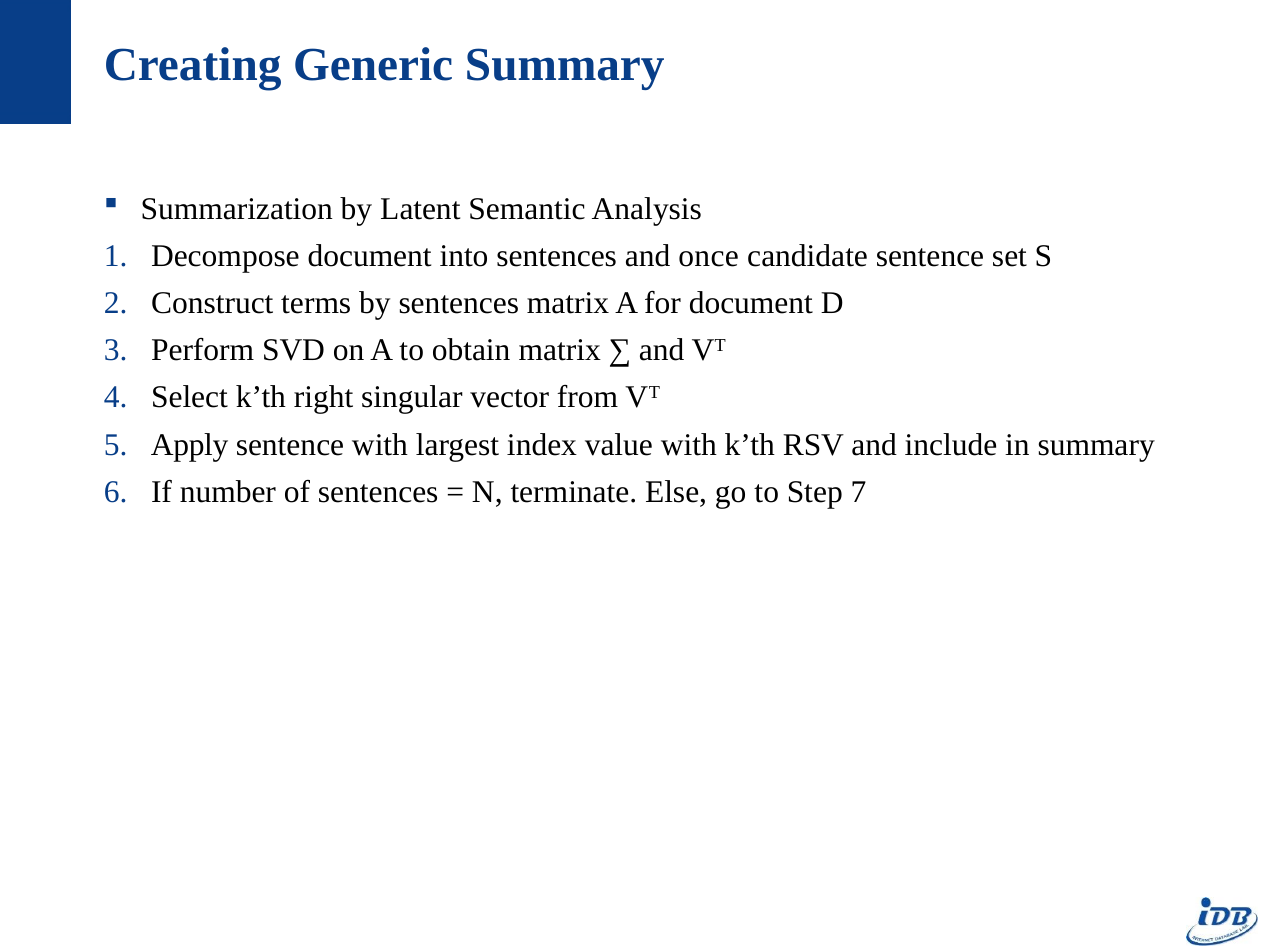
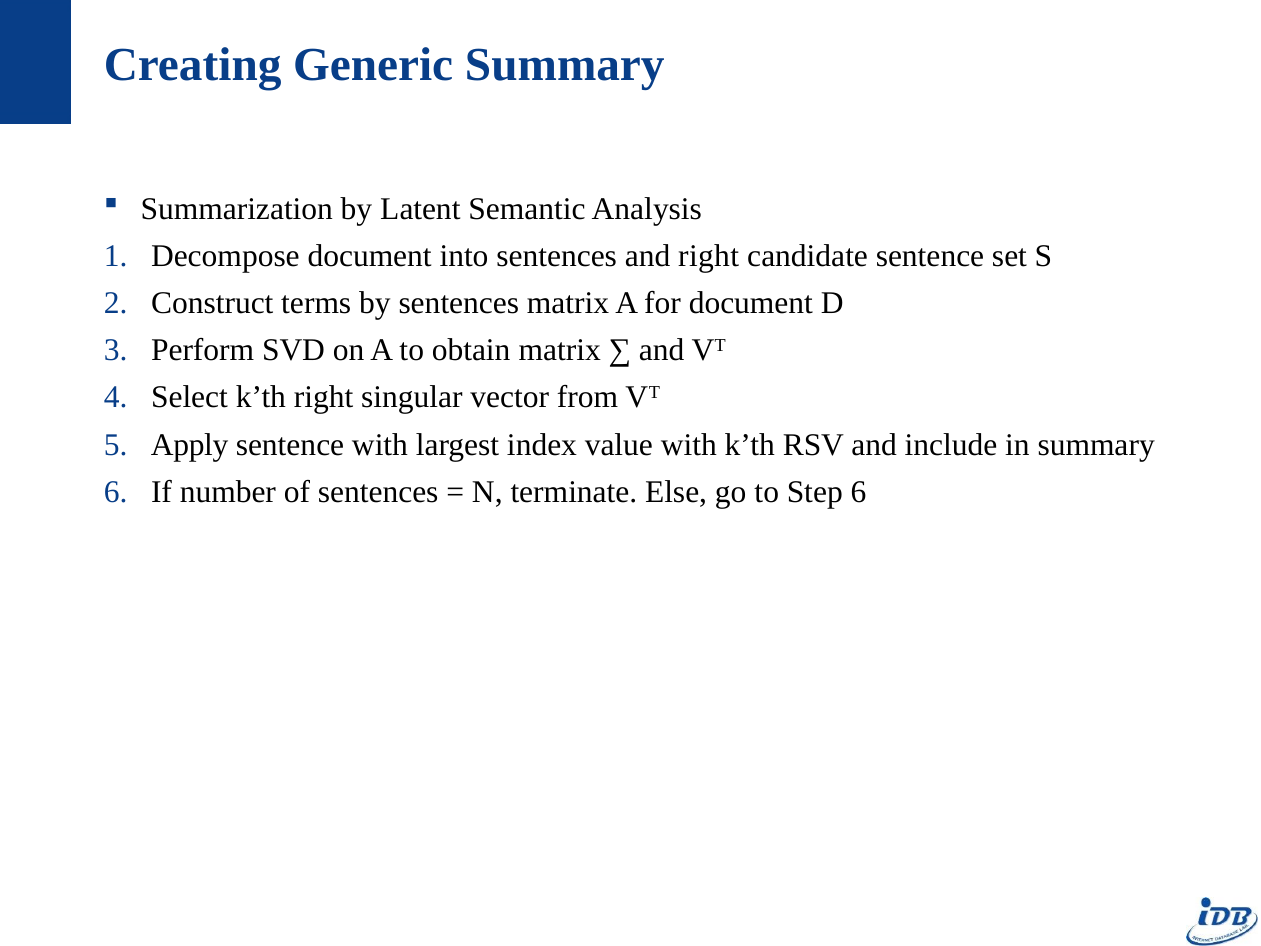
and once: once -> right (709, 256)
Step 7: 7 -> 6 (858, 492)
